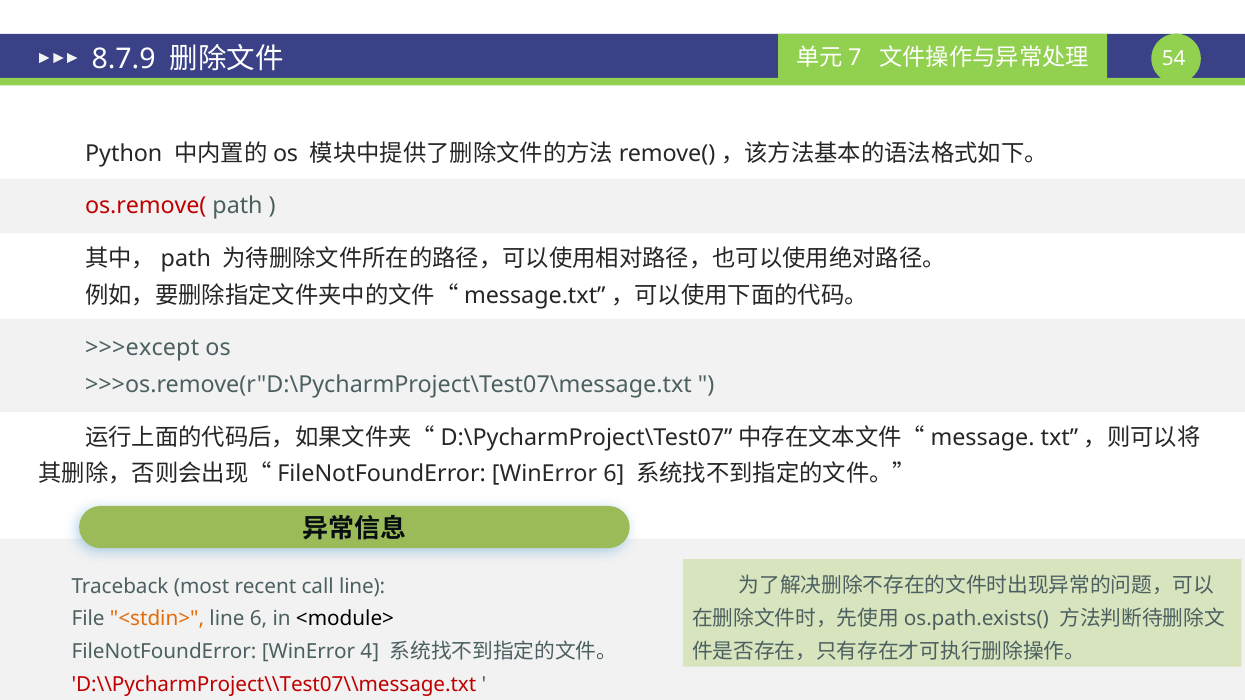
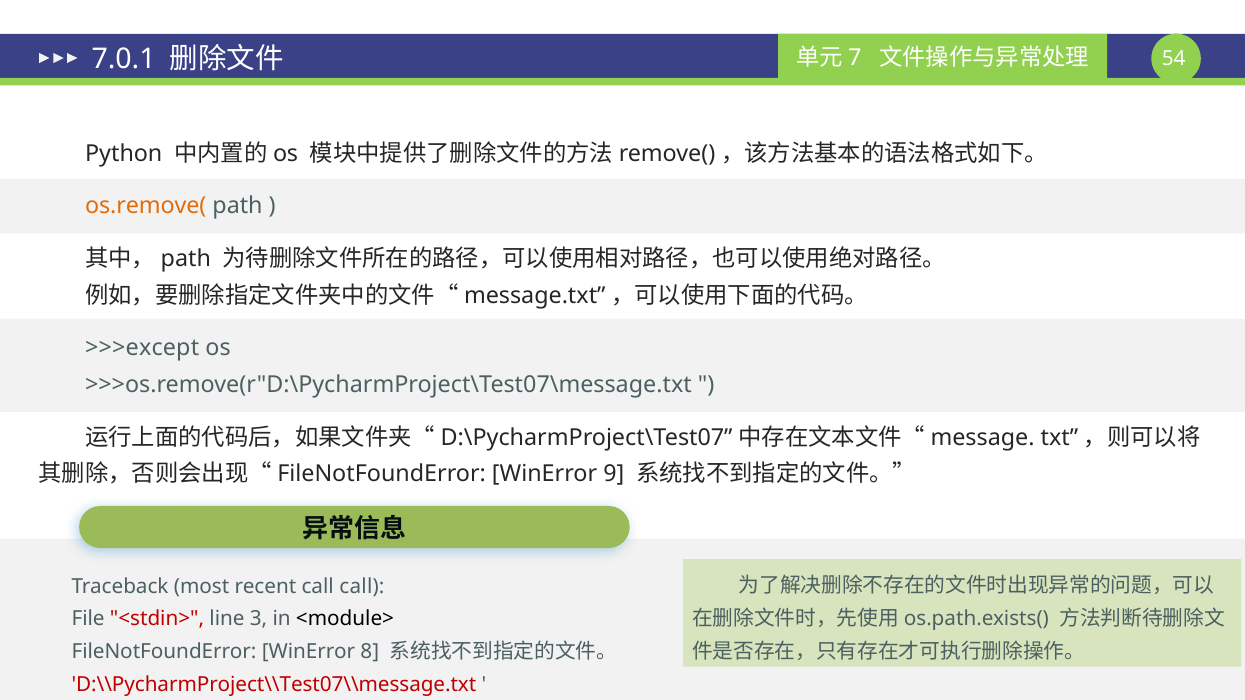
8.7.9: 8.7.9 -> 7.0.1 (124, 59)
os.remove( colour: red -> orange (146, 206)
WinError 6: 6 -> 9 (614, 474)
call line: line -> call (362, 586)
<stdin> colour: orange -> red (157, 619)
line 6: 6 -> 3 (259, 619)
4: 4 -> 8 (370, 652)
